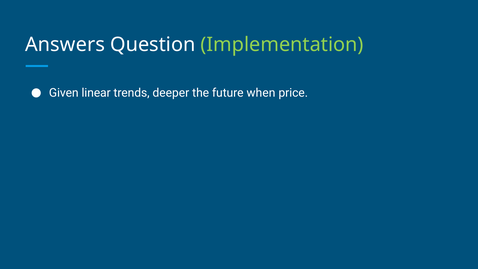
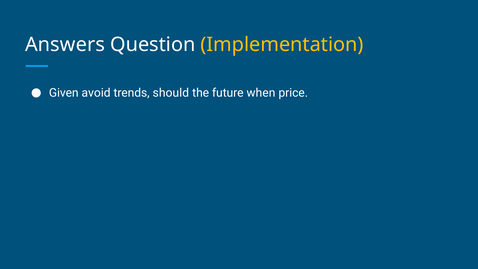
Implementation colour: light green -> yellow (282, 44)
linear: linear -> avoid (96, 93)
deeper: deeper -> should (171, 93)
